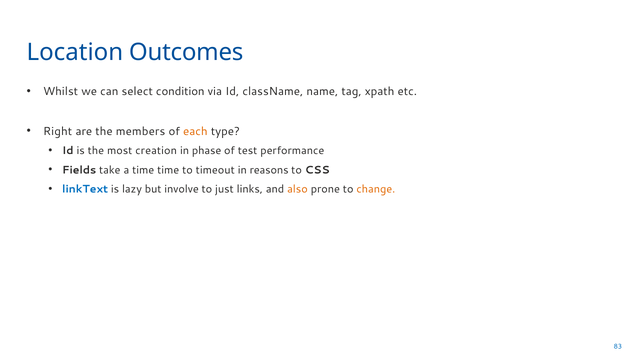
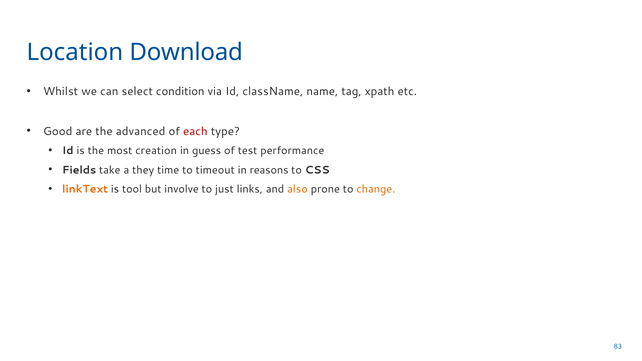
Outcomes: Outcomes -> Download (186, 52)
Right: Right -> Good (58, 131)
members: members -> advanced (141, 131)
each colour: orange -> red (195, 131)
phase: phase -> guess (207, 151)
a time: time -> they (143, 170)
linkText colour: blue -> orange (85, 189)
lazy: lazy -> tool (132, 189)
